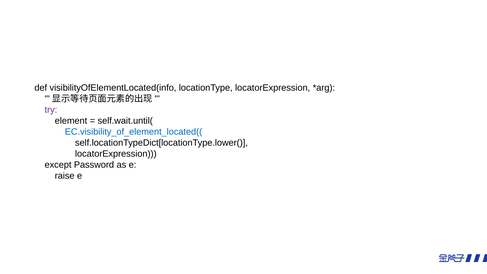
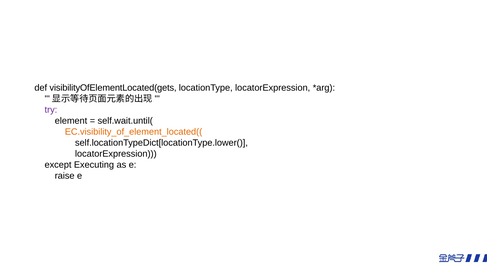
visibilityOfElementLocated(info: visibilityOfElementLocated(info -> visibilityOfElementLocated(gets (113, 88)
EC.visibility_of_element_located(( colour: blue -> orange (134, 132)
Password: Password -> Executing (94, 165)
